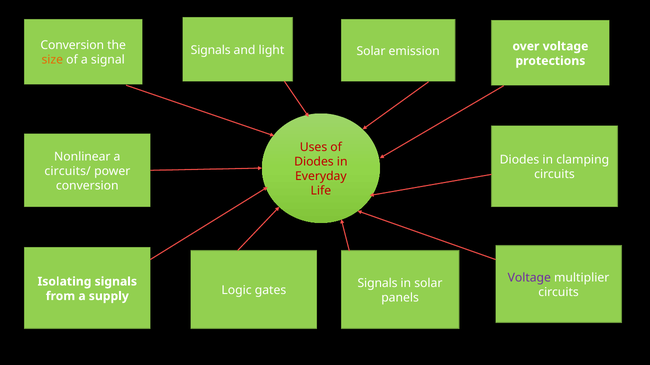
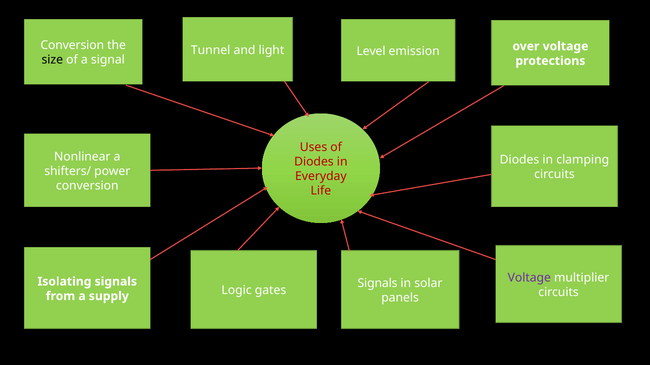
Signals: Signals -> Tunnel (211, 50)
Solar: Solar -> Level (371, 51)
size colour: orange -> black (52, 60)
circuits/: circuits/ -> shifters/ (68, 171)
